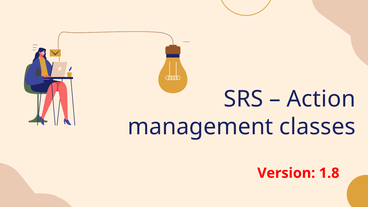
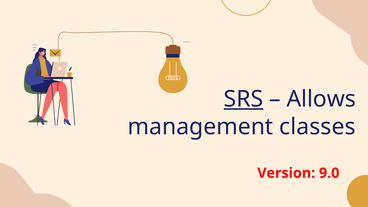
SRS underline: none -> present (243, 99)
Action: Action -> Allows (321, 99)
1.8: 1.8 -> 9.0 (329, 173)
